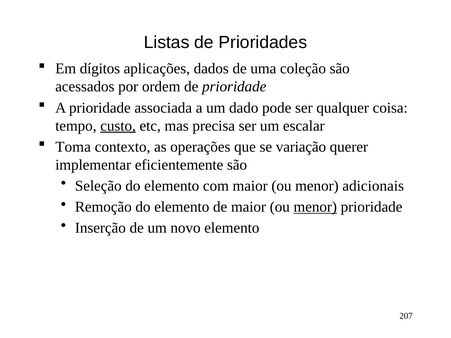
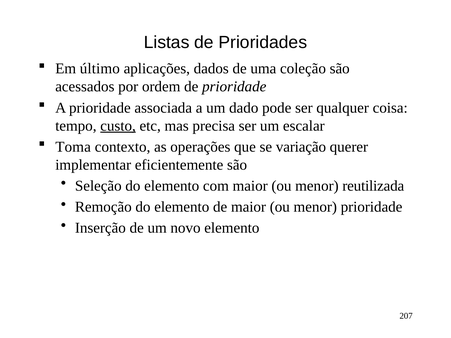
dígitos: dígitos -> último (100, 69)
adicionais: adicionais -> reutilizada (373, 186)
menor underline: present -> none (315, 207)
